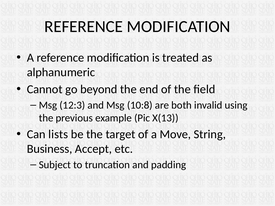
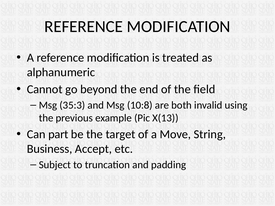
12:3: 12:3 -> 35:3 (72, 105)
lists: lists -> part (58, 134)
